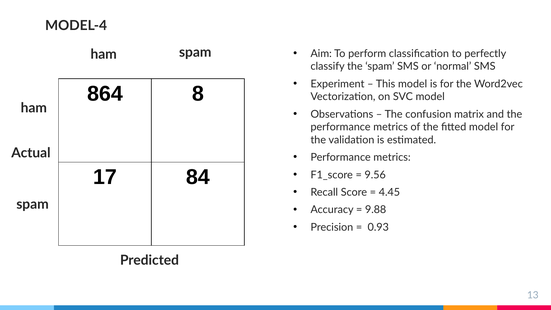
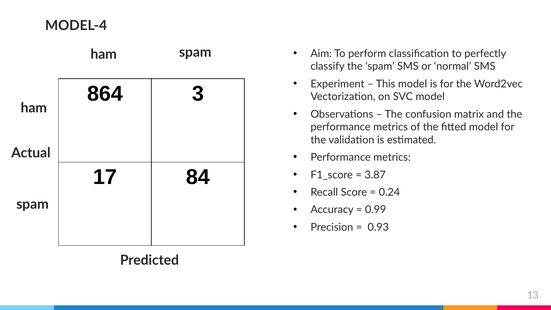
8: 8 -> 3 (198, 94)
9.56: 9.56 -> 3.87 (375, 175)
4.45: 4.45 -> 0.24 (389, 192)
9.88: 9.88 -> 0.99 (376, 210)
